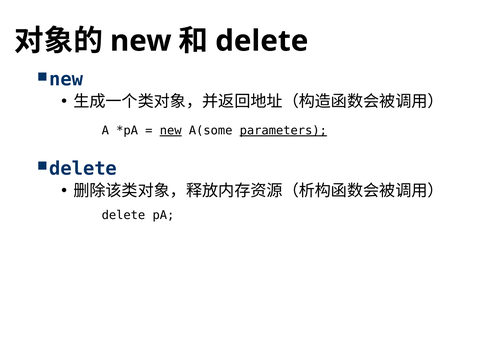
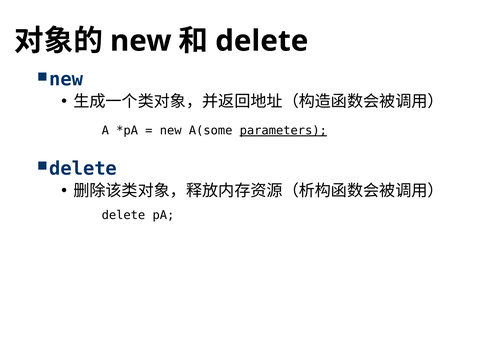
new underline: present -> none (171, 131)
